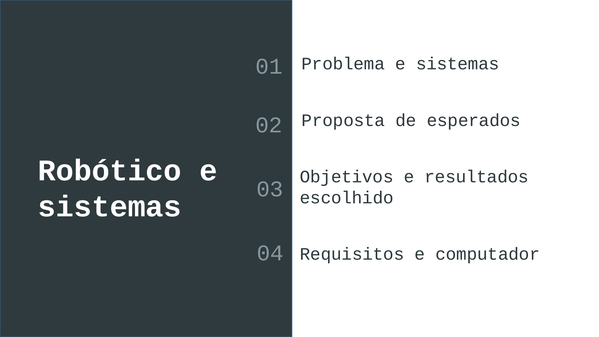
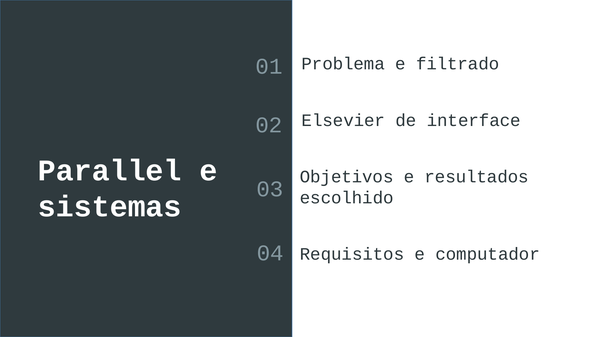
Problema e sistemas: sistemas -> filtrado (458, 64)
Proposta: Proposta -> Elsevier (343, 120)
esperados: esperados -> interface (474, 120)
Robótico: Robótico -> Parallel (110, 171)
